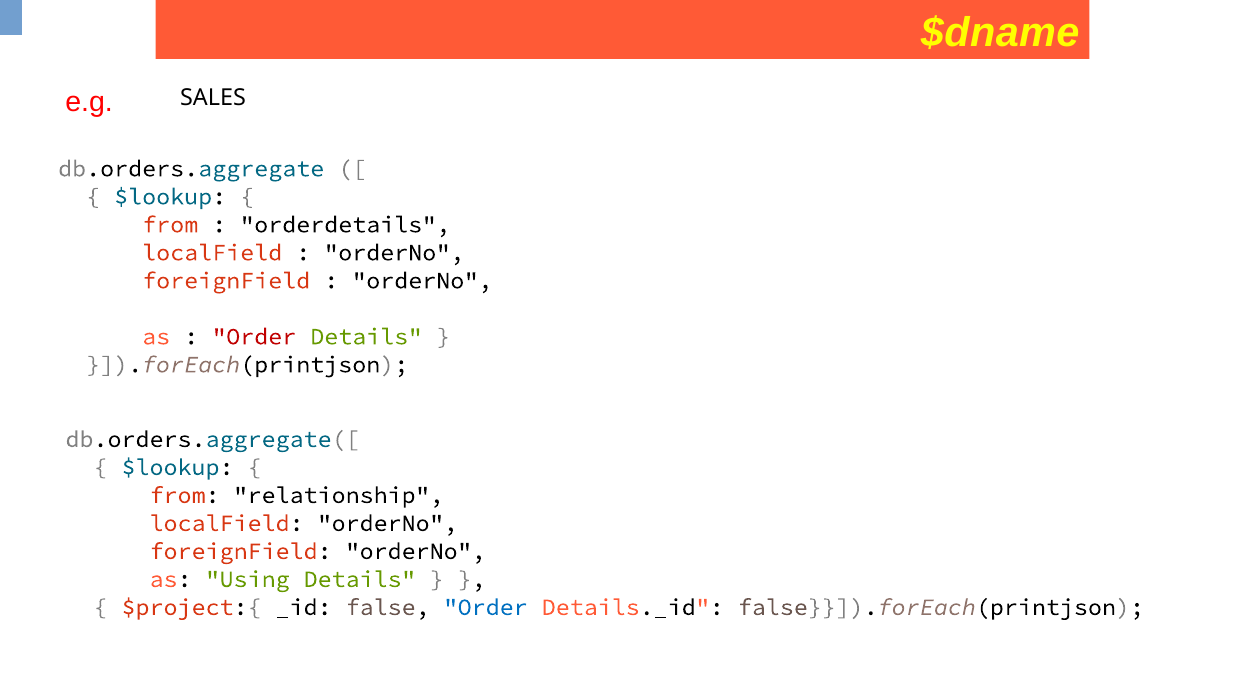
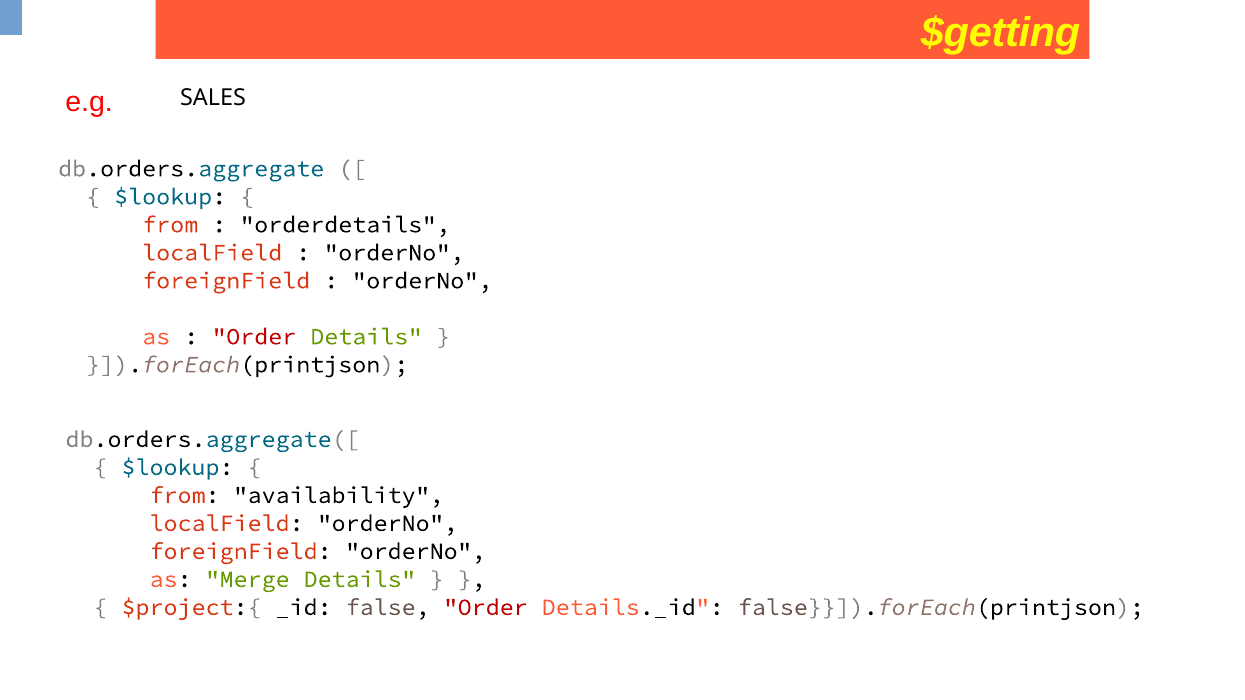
$dname: $dname -> $getting (1001, 32)
relationship: relationship -> availability (339, 495)
Using: Using -> Merge (248, 579)
Order colour: blue -> red (486, 607)
